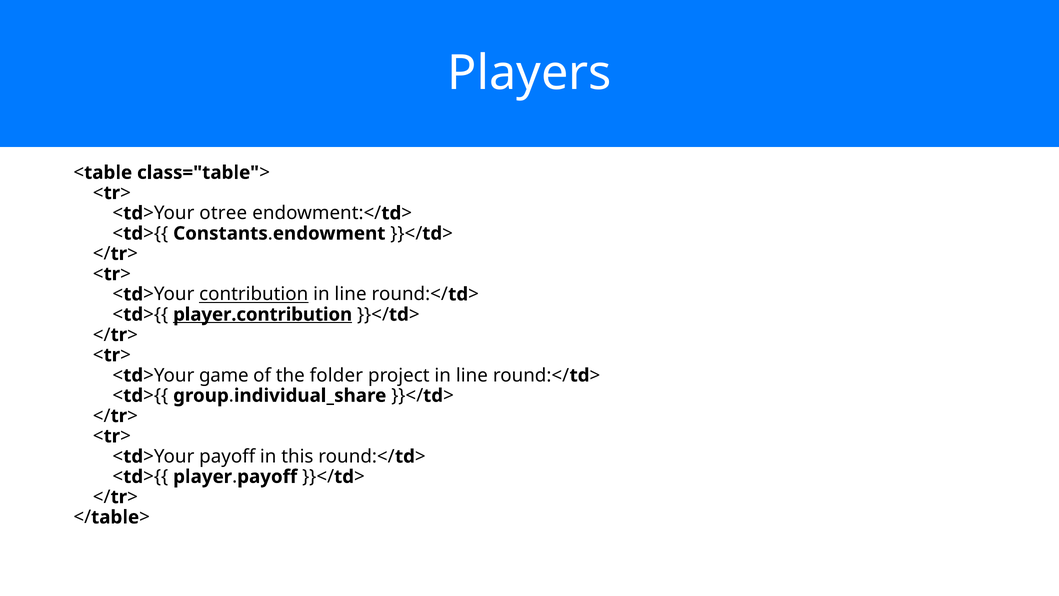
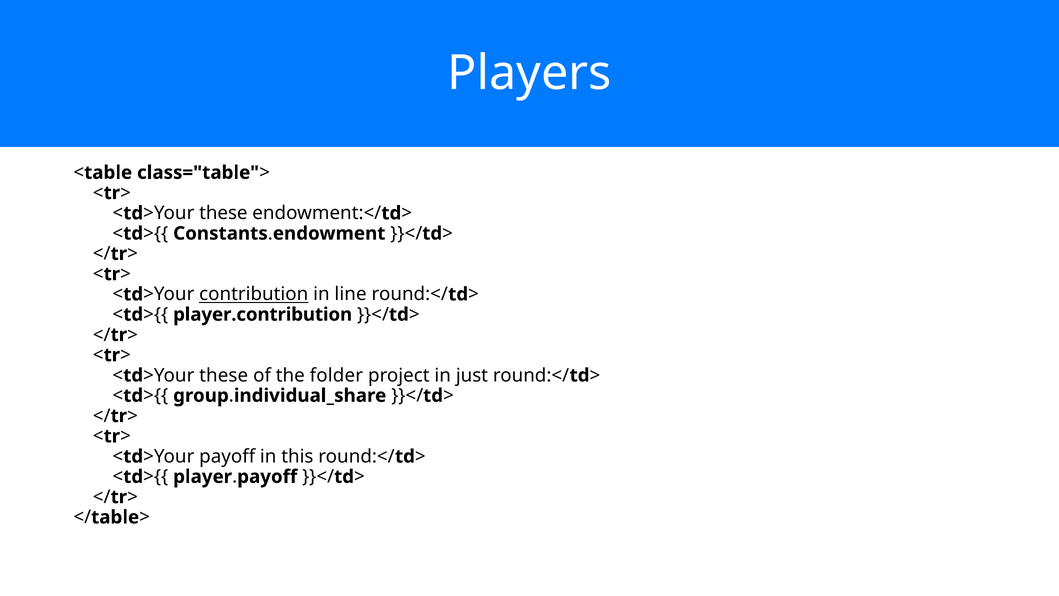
otree: otree -> these (223, 213)
player.contribution underline: present -> none (263, 314)
game: game -> these (224, 375)
project in line: line -> just (472, 375)
